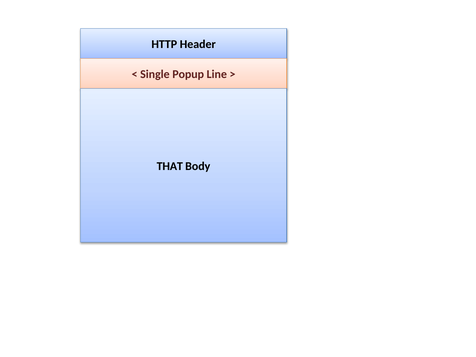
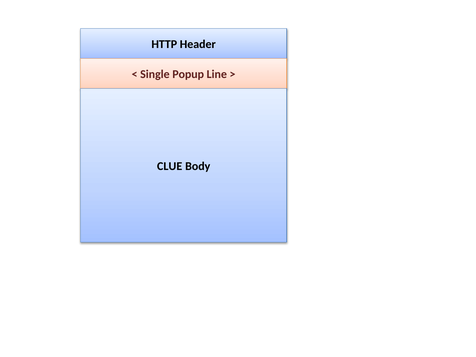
THAT: THAT -> CLUE (170, 166)
